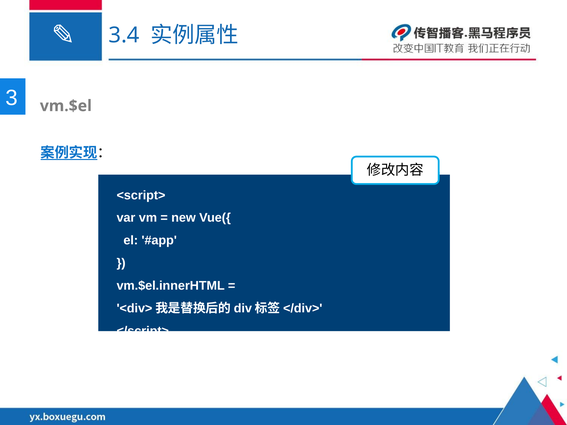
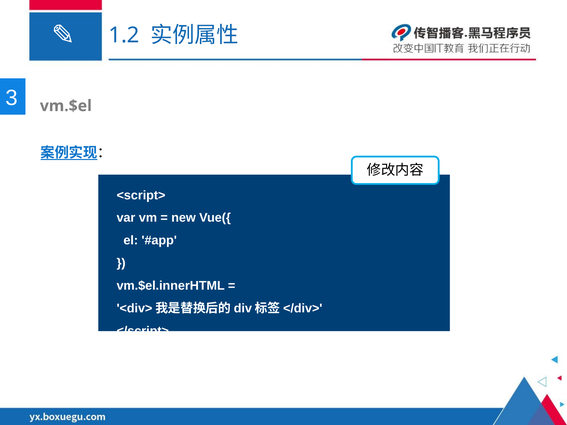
3.4: 3.4 -> 1.2 (124, 35)
